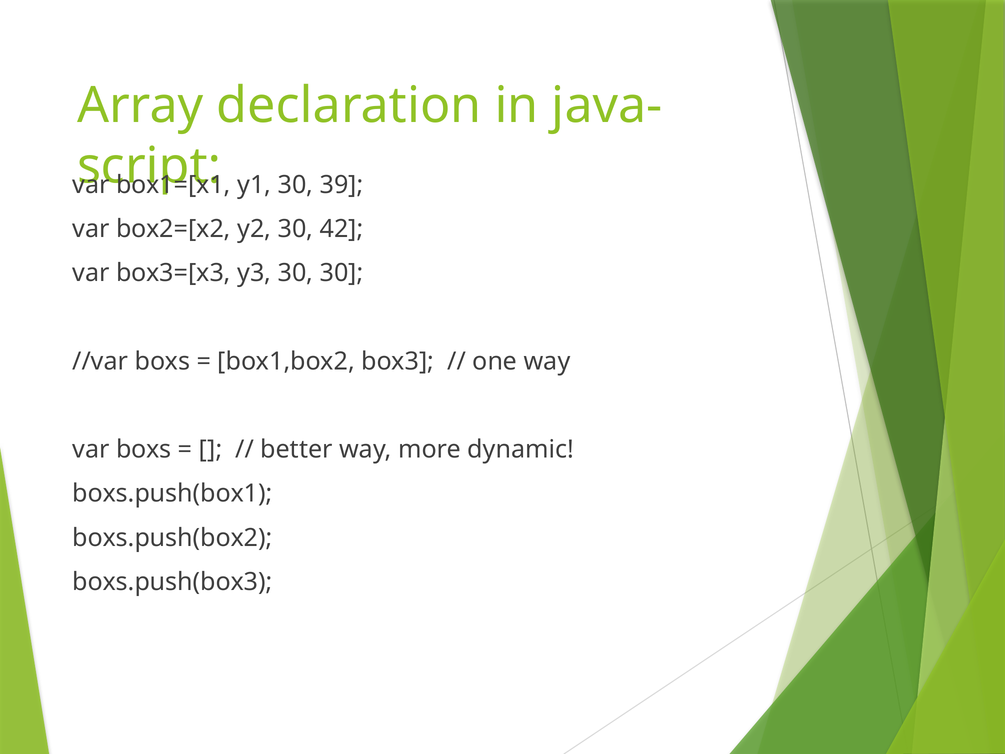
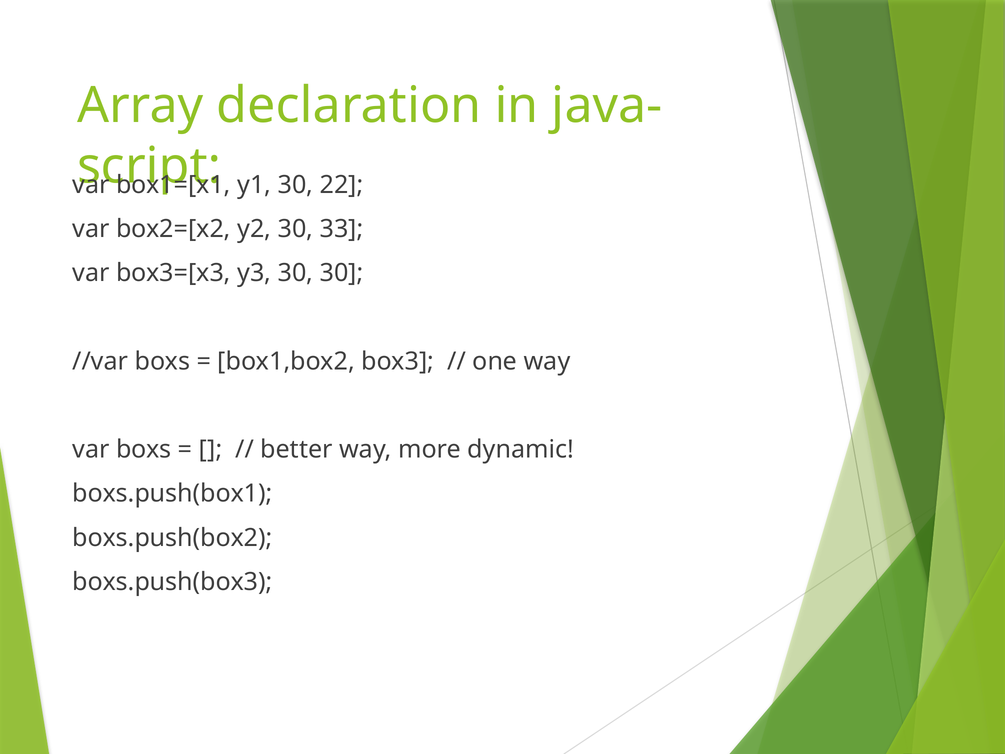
39: 39 -> 22 (342, 185)
42: 42 -> 33 (342, 229)
